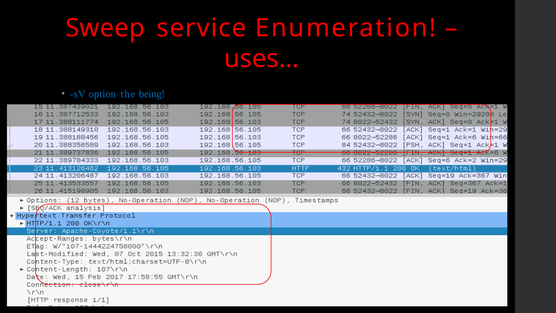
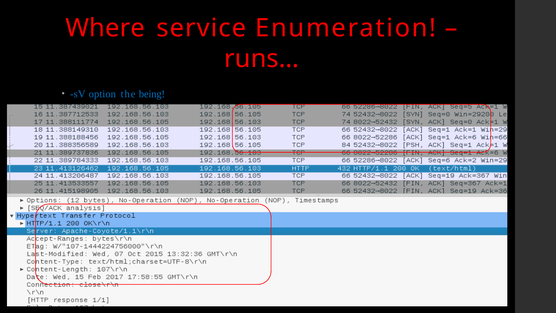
Sweep: Sweep -> Where (105, 28)
uses…: uses… -> runs… (262, 59)
